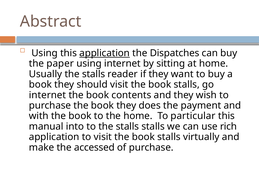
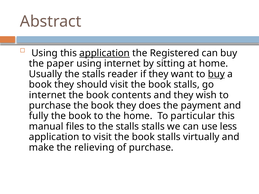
Dispatches: Dispatches -> Registered (175, 53)
buy underline: none -> present (216, 74)
with: with -> fully (39, 116)
into: into -> files (75, 127)
rich: rich -> less (228, 127)
accessed: accessed -> relieving (94, 148)
